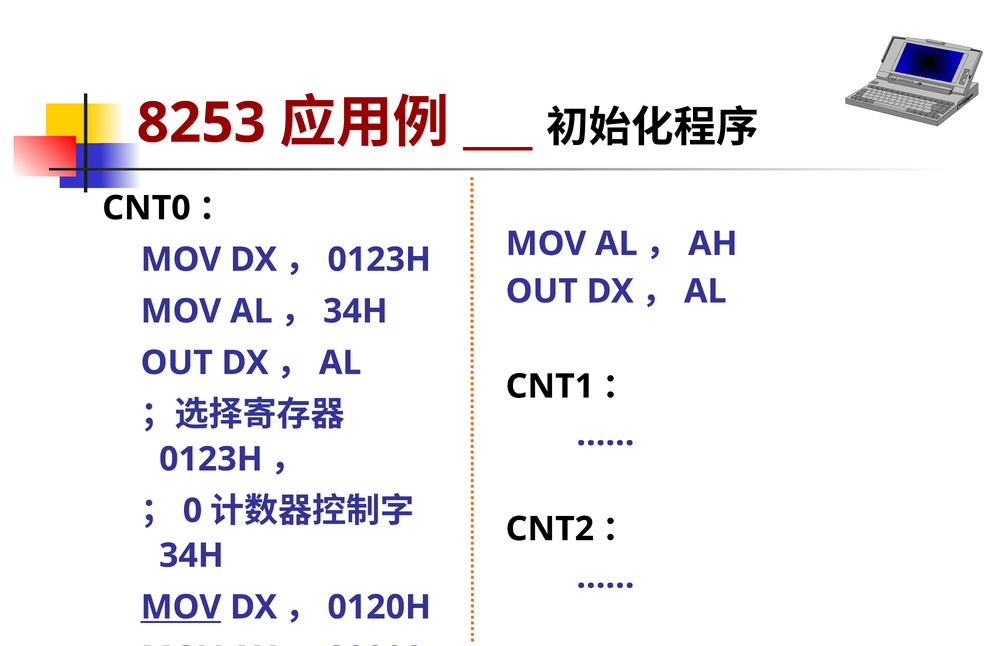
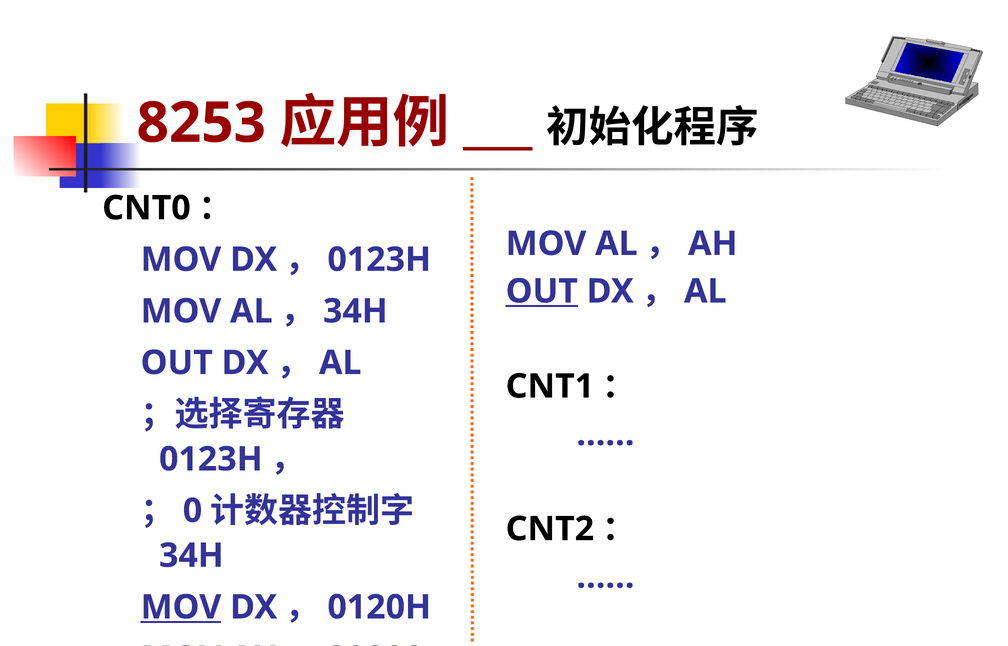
OUT underline: none -> present (542, 292)
